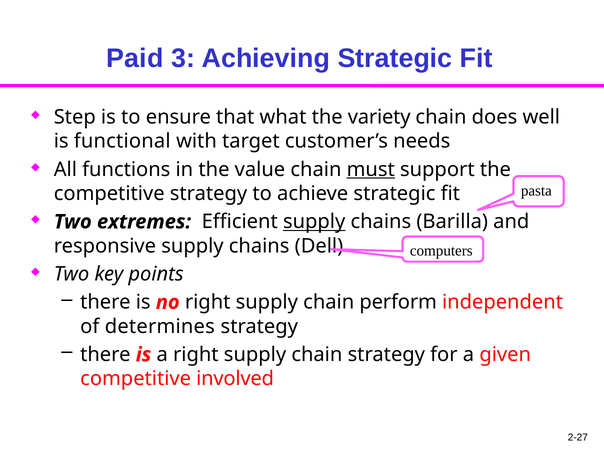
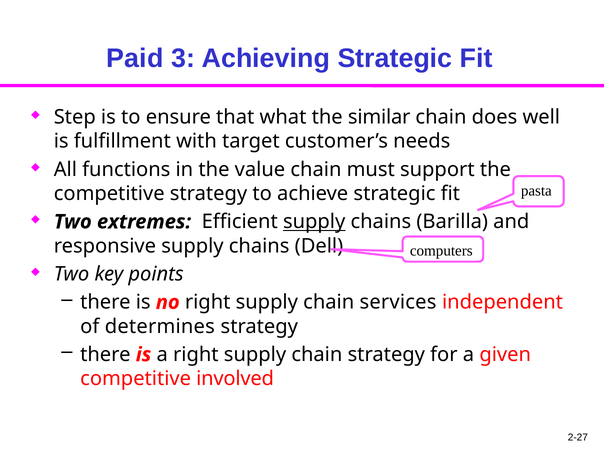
variety: variety -> similar (379, 117)
functional: functional -> fulfillment (122, 141)
must underline: present -> none (371, 169)
perform: perform -> services (398, 302)
